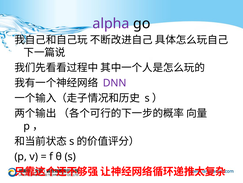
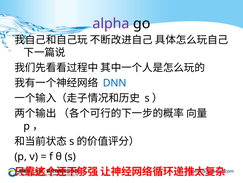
DNN colour: purple -> blue (115, 83)
